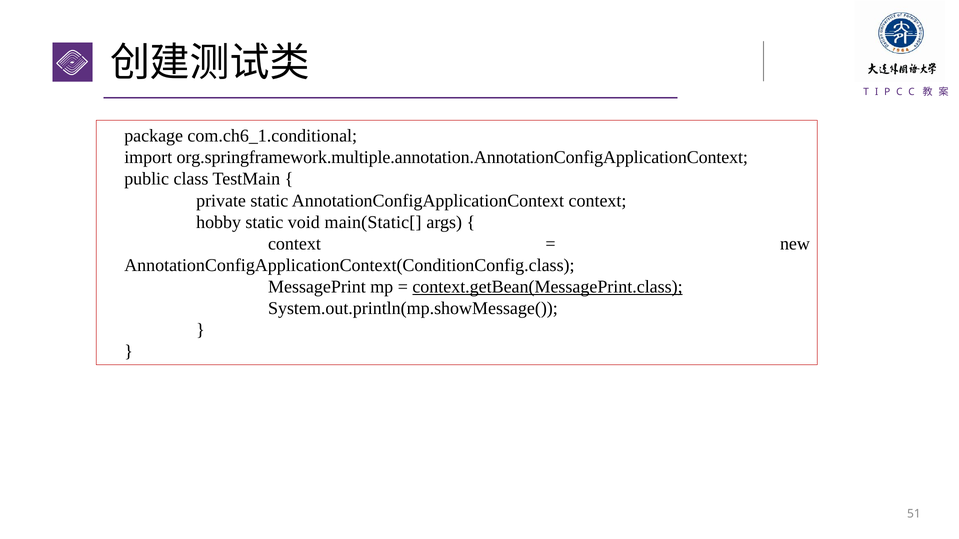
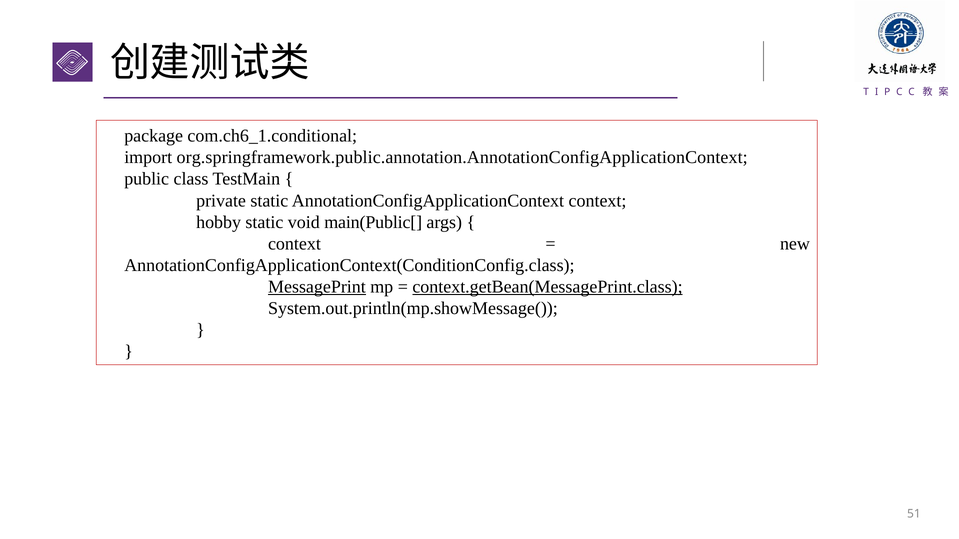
org.springframework.multiple.annotation.AnnotationConfigApplicationContext: org.springframework.multiple.annotation.AnnotationConfigApplicationContext -> org.springframework.public.annotation.AnnotationConfigApplicationContext (462, 158)
main(Static[: main(Static[ -> main(Public[ (373, 222)
MessagePrint underline: none -> present (317, 287)
